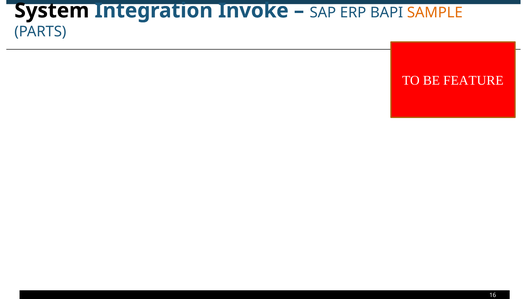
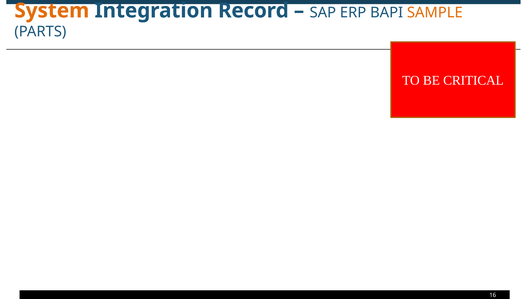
System colour: black -> orange (52, 11)
Invoke: Invoke -> Record (253, 11)
FEATURE: FEATURE -> CRITICAL (473, 80)
